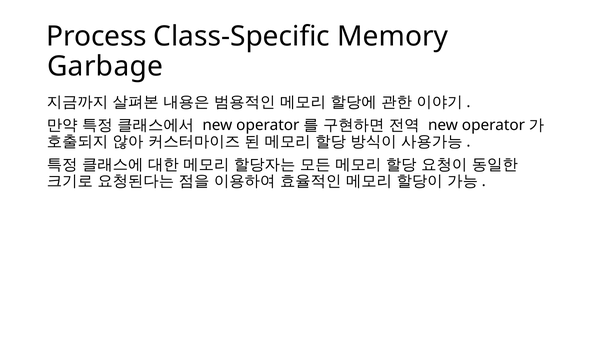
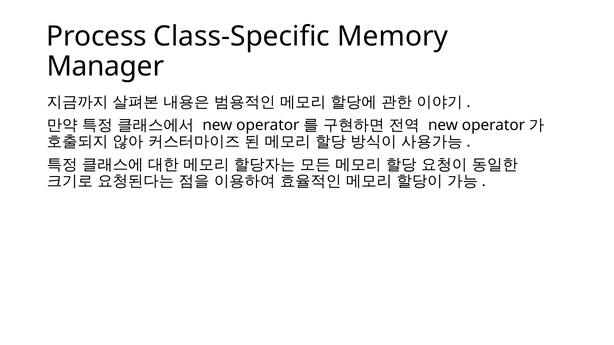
Garbage: Garbage -> Manager (105, 67)
